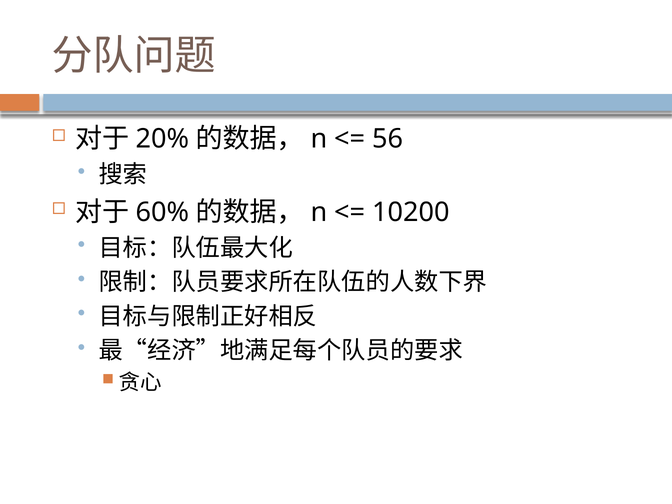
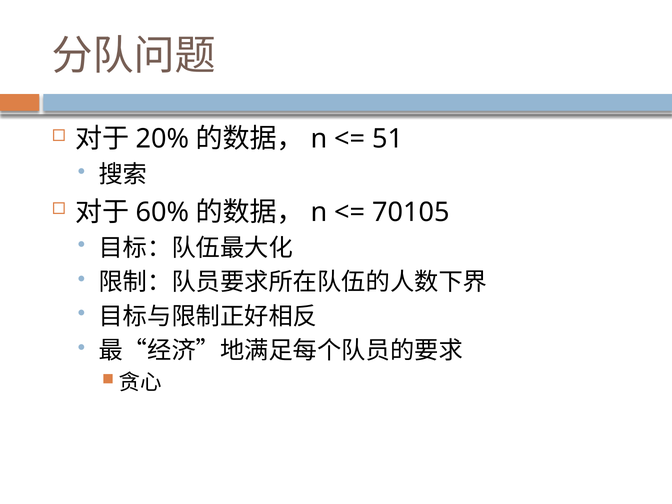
56: 56 -> 51 (388, 139)
10200: 10200 -> 70105 (411, 212)
